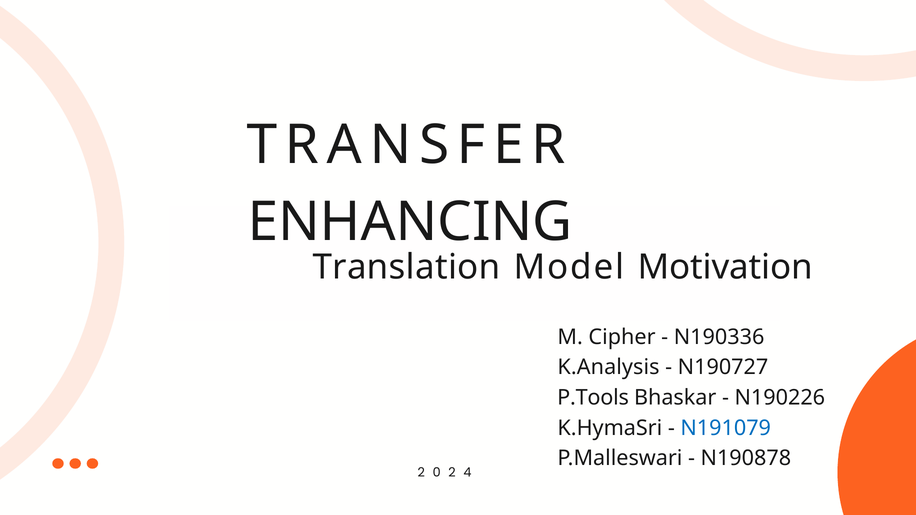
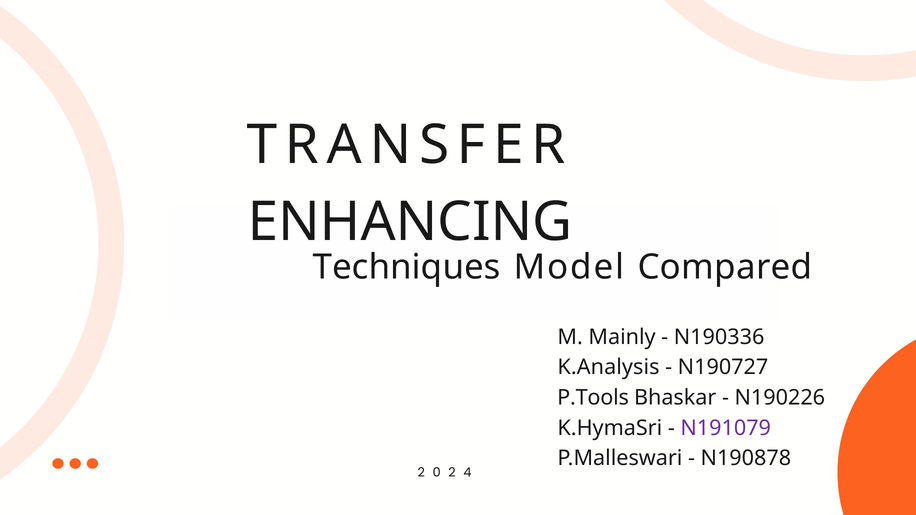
Translation: Translation -> Techniques (407, 267)
Motivation: Motivation -> Compared (725, 267)
Cipher: Cipher -> Mainly (622, 337)
N191079 colour: blue -> purple (726, 428)
